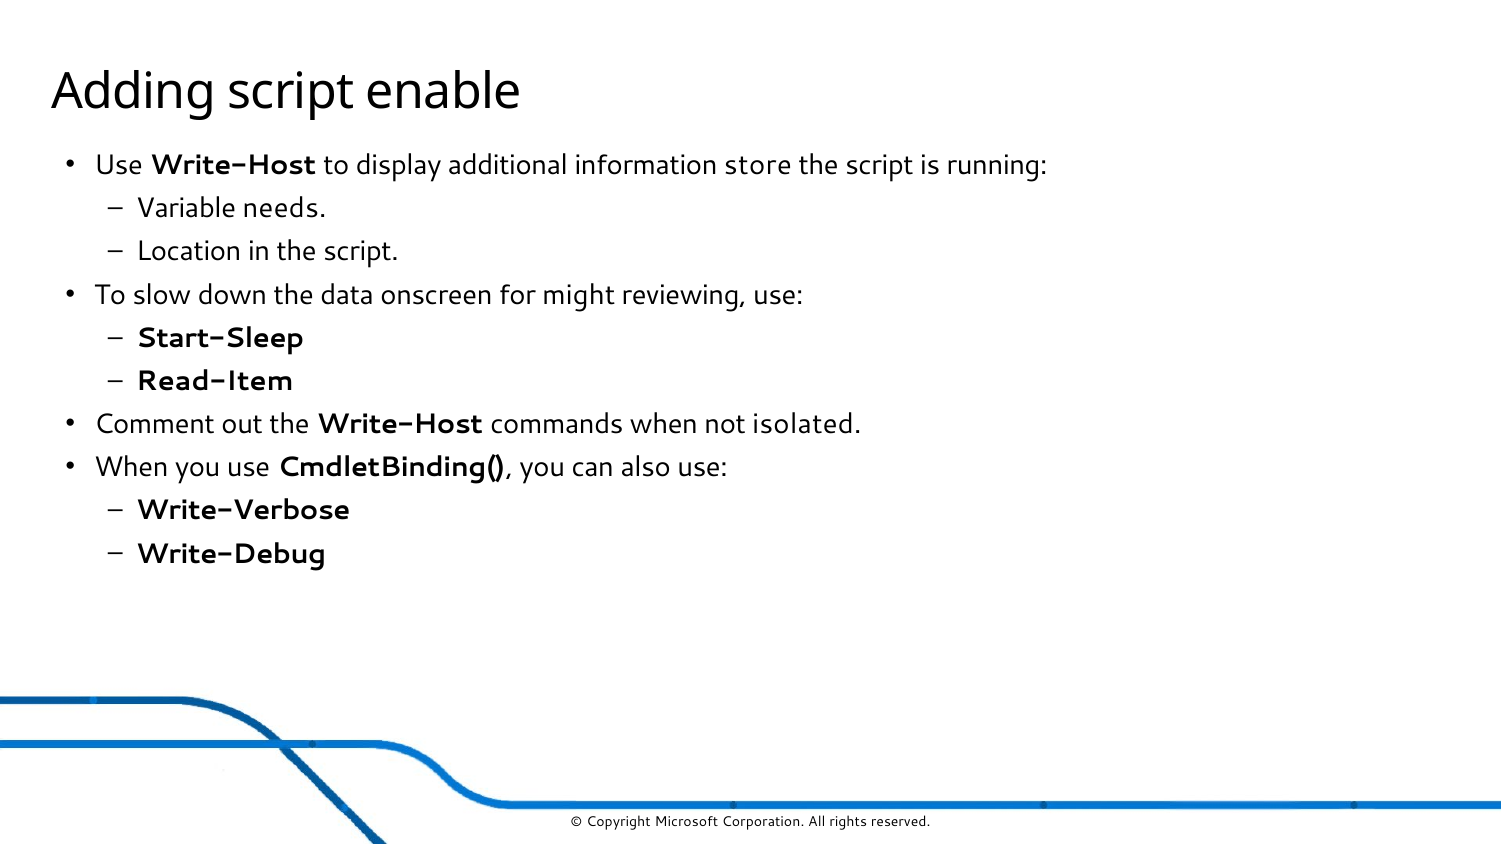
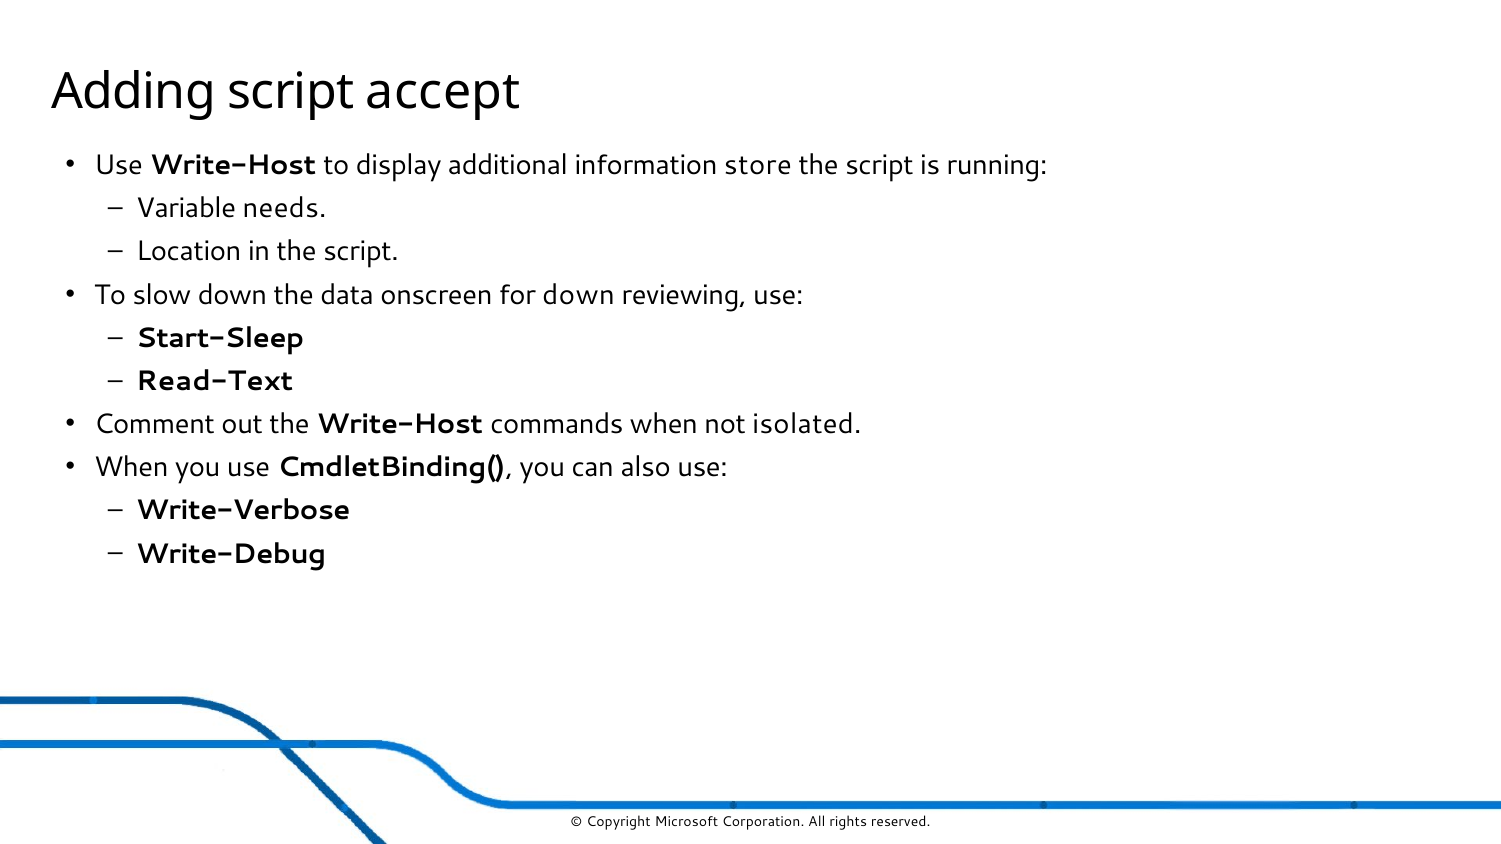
enable: enable -> accept (443, 92)
for might: might -> down (579, 295)
Read-Item: Read-Item -> Read-Text (215, 381)
